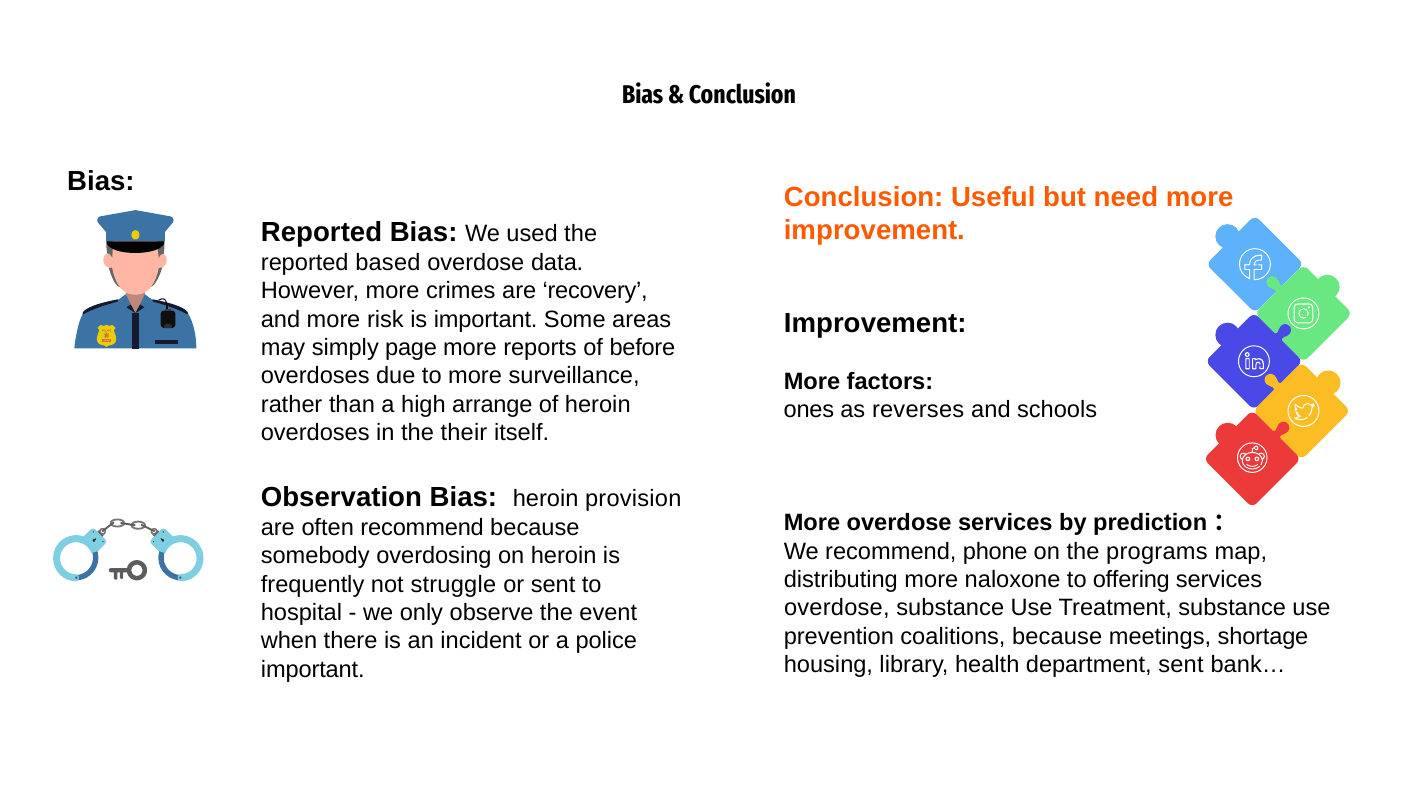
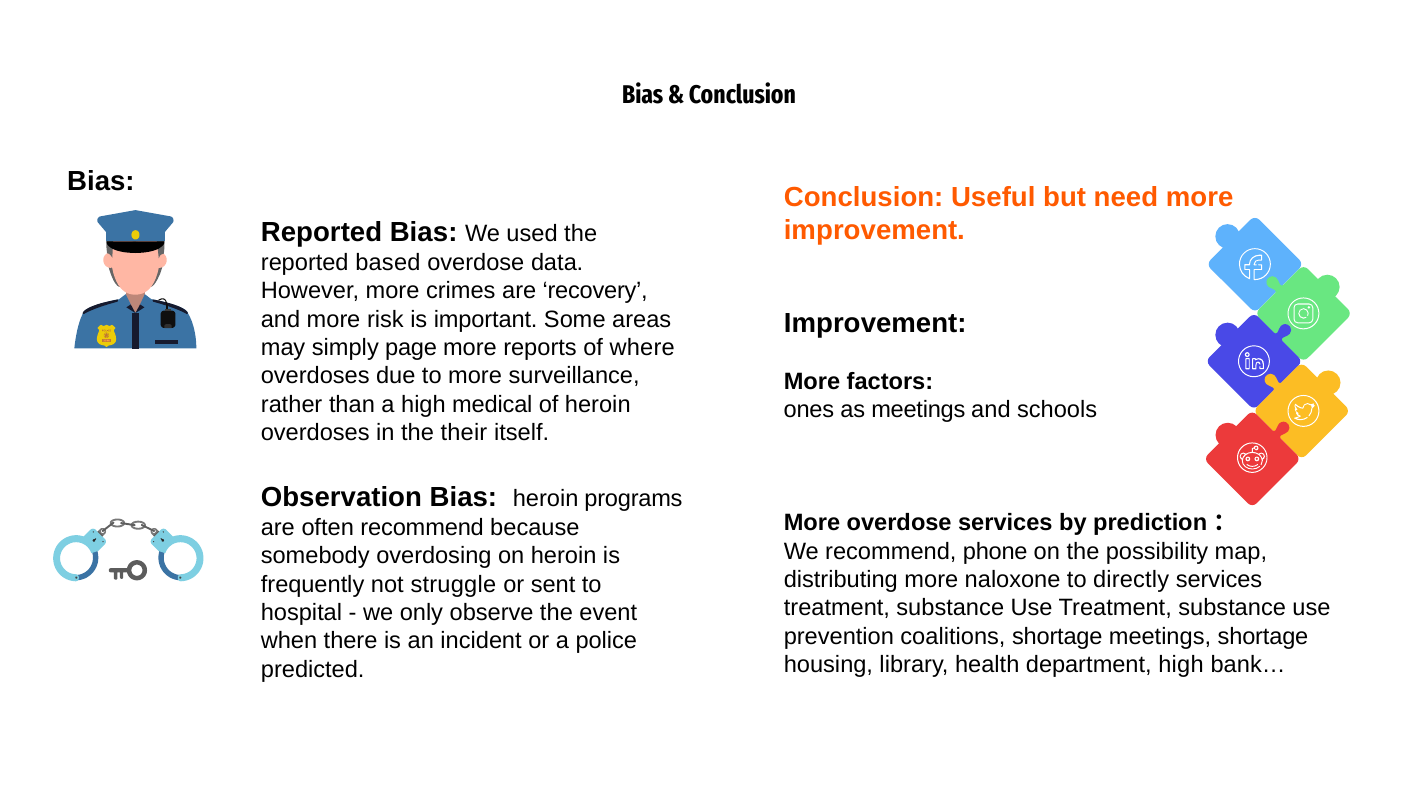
before: before -> where (642, 348)
arrange: arrange -> medical (492, 404)
as reverses: reverses -> meetings (918, 409)
provision: provision -> programs (633, 498)
programs: programs -> possibility (1157, 551)
offering: offering -> directly (1131, 580)
overdose: overdose -> treatment (837, 608)
coalitions because: because -> shortage (1057, 636)
department sent: sent -> high (1181, 665)
important: important -> predicted (313, 669)
